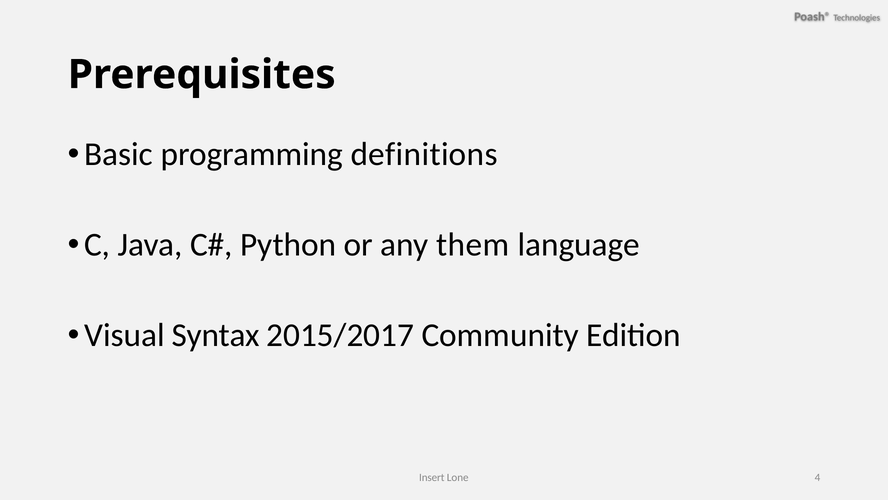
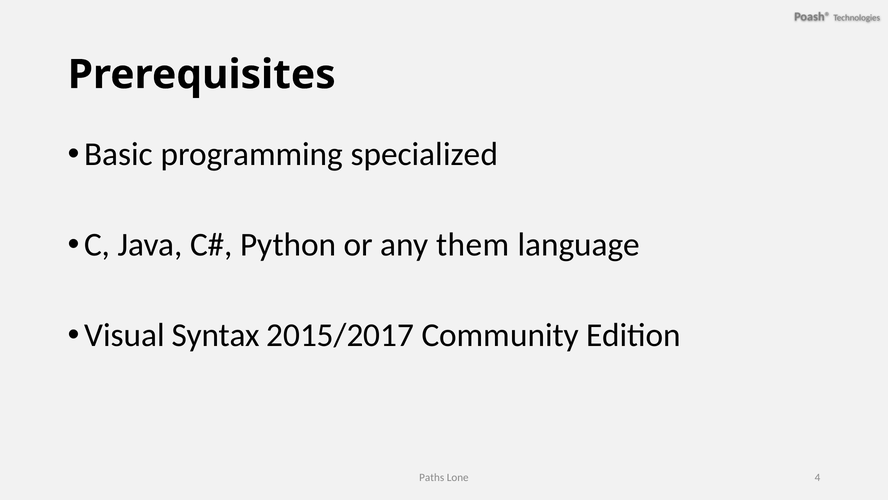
definitions: definitions -> specialized (424, 154)
Insert: Insert -> Paths (432, 477)
